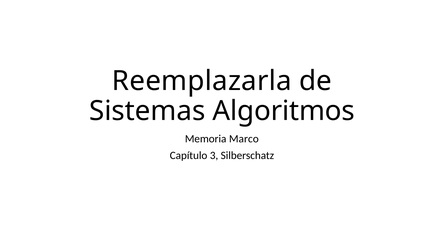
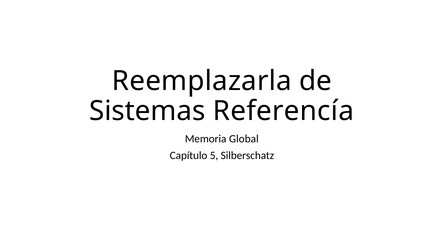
Algoritmos: Algoritmos -> Referencía (283, 111)
Marco: Marco -> Global (244, 139)
3: 3 -> 5 (214, 155)
